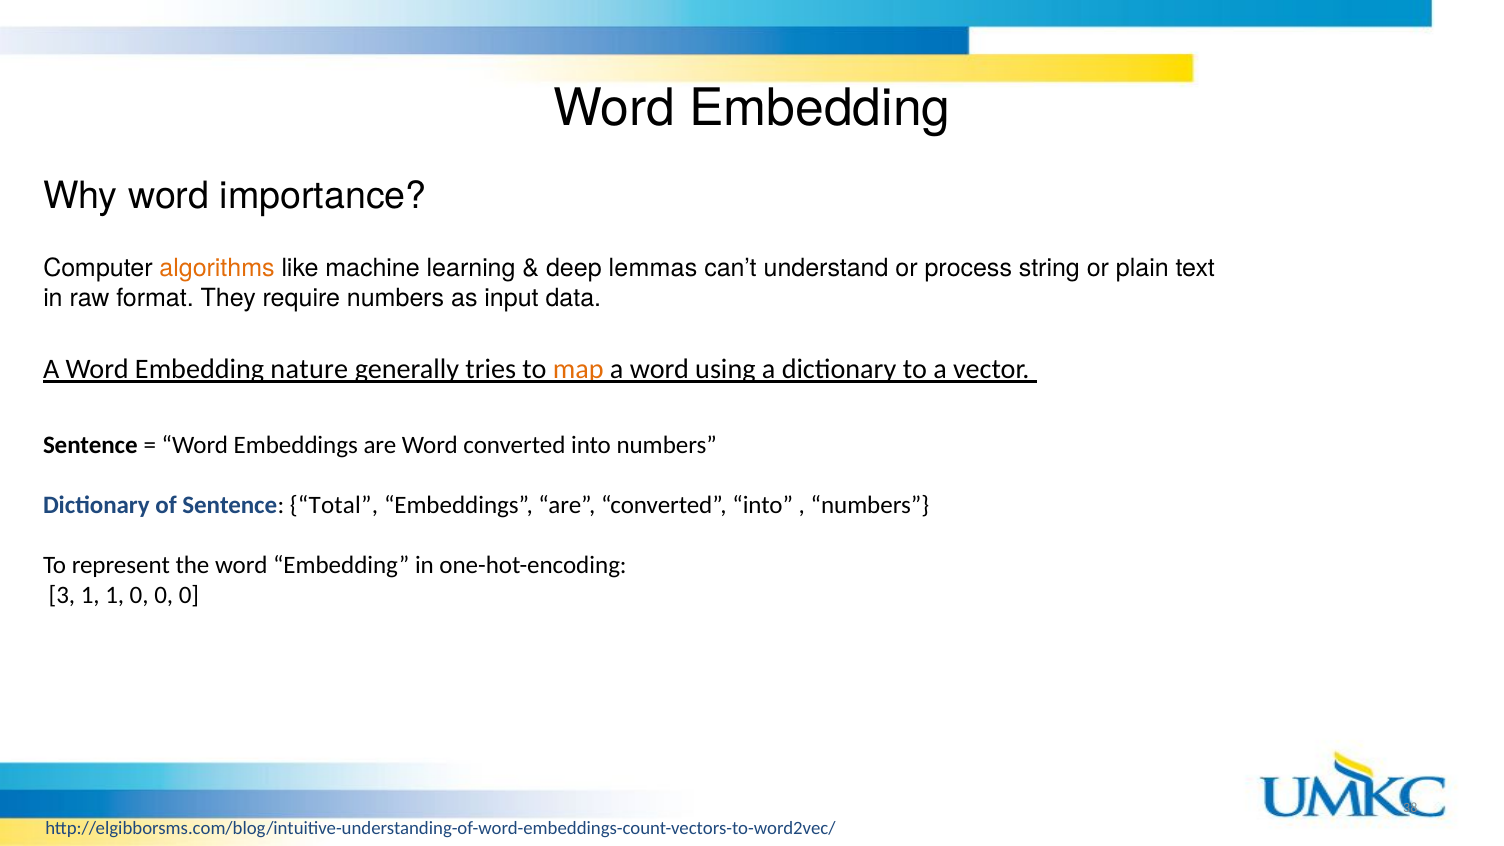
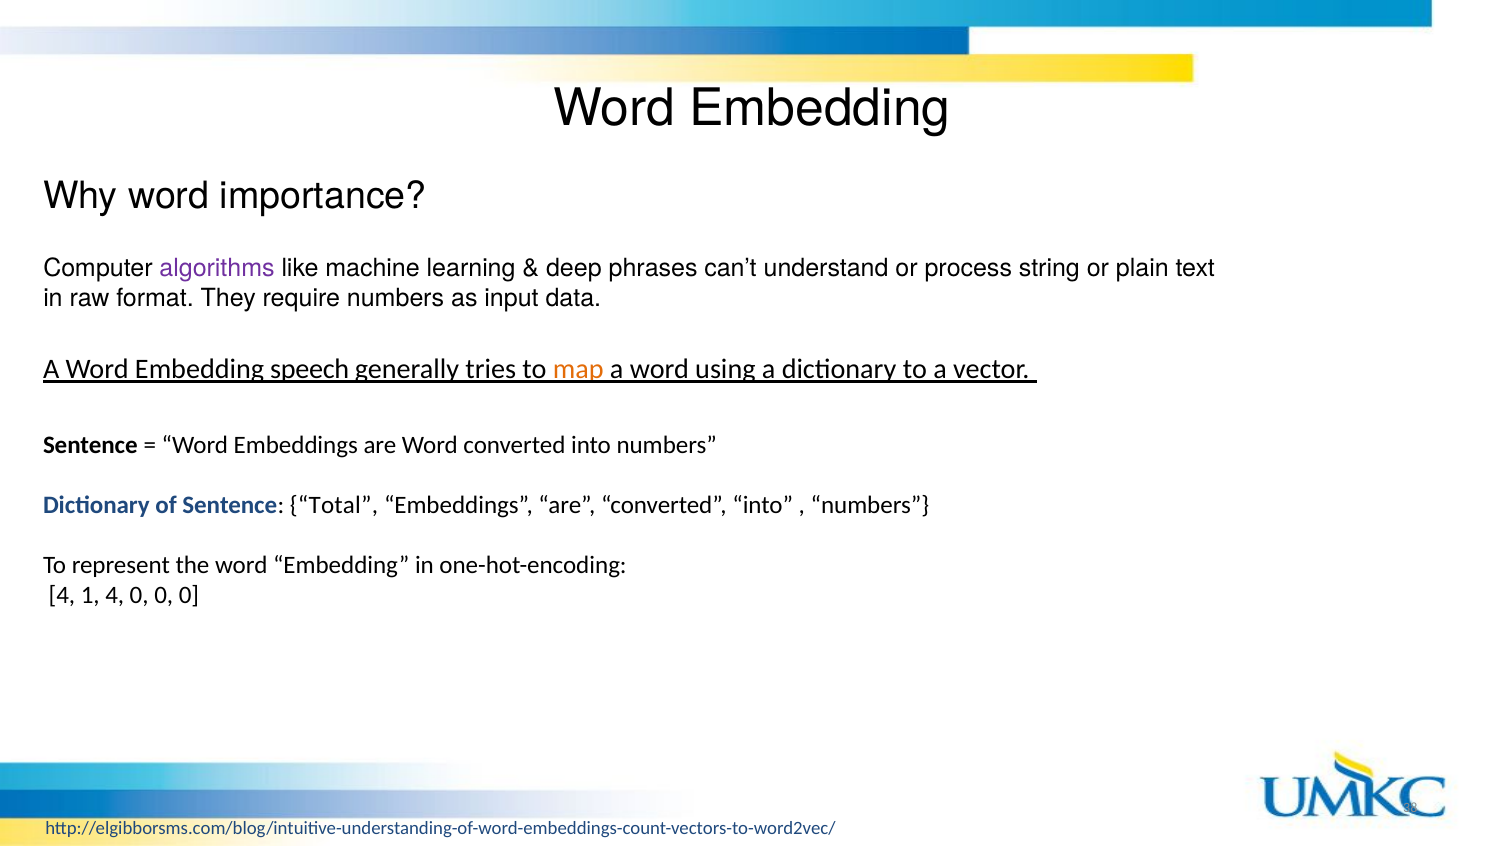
algorithms colour: orange -> purple (217, 269)
lemmas: lemmas -> phrases (653, 269)
nature: nature -> speech (310, 370)
3: 3 -> 4 (62, 596)
1 1: 1 -> 4 (115, 596)
